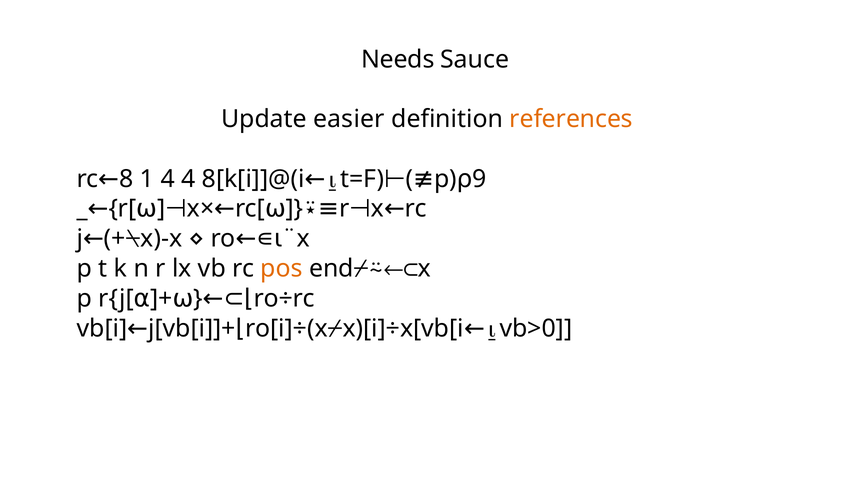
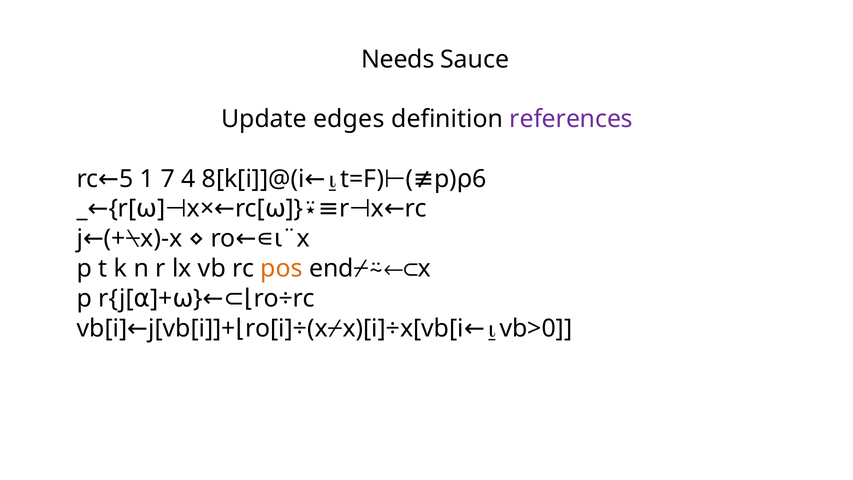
easier: easier -> edges (349, 119)
references colour: orange -> purple (571, 119)
8: 8 -> 5 (126, 179)
1 4: 4 -> 7 (168, 179)
9: 9 -> 6 (480, 179)
